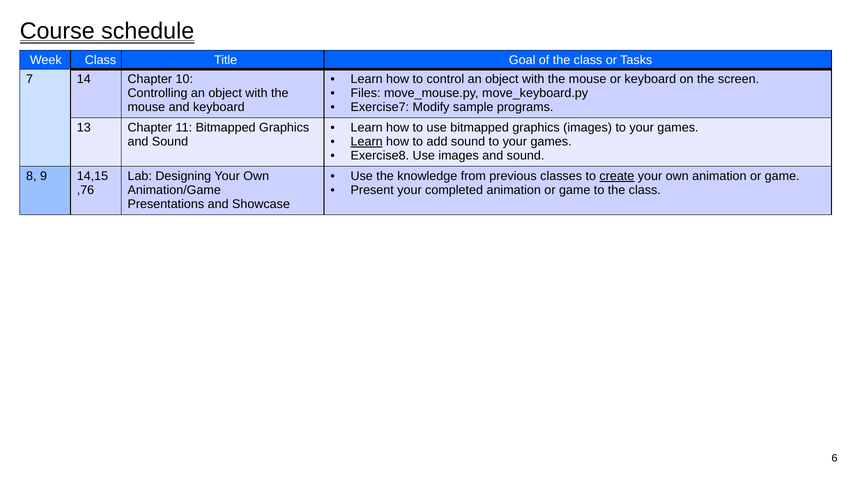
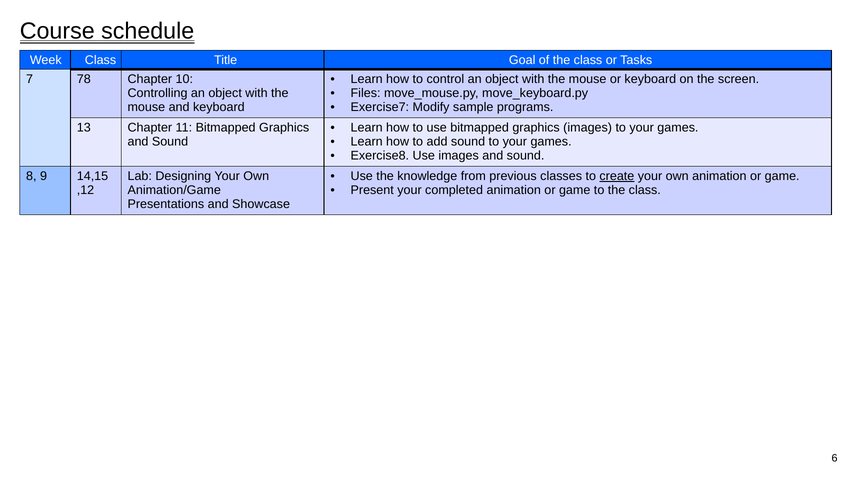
14: 14 -> 78 (84, 79)
Learn underline: present -> none (367, 142)
,76: ,76 -> ,12 (86, 190)
